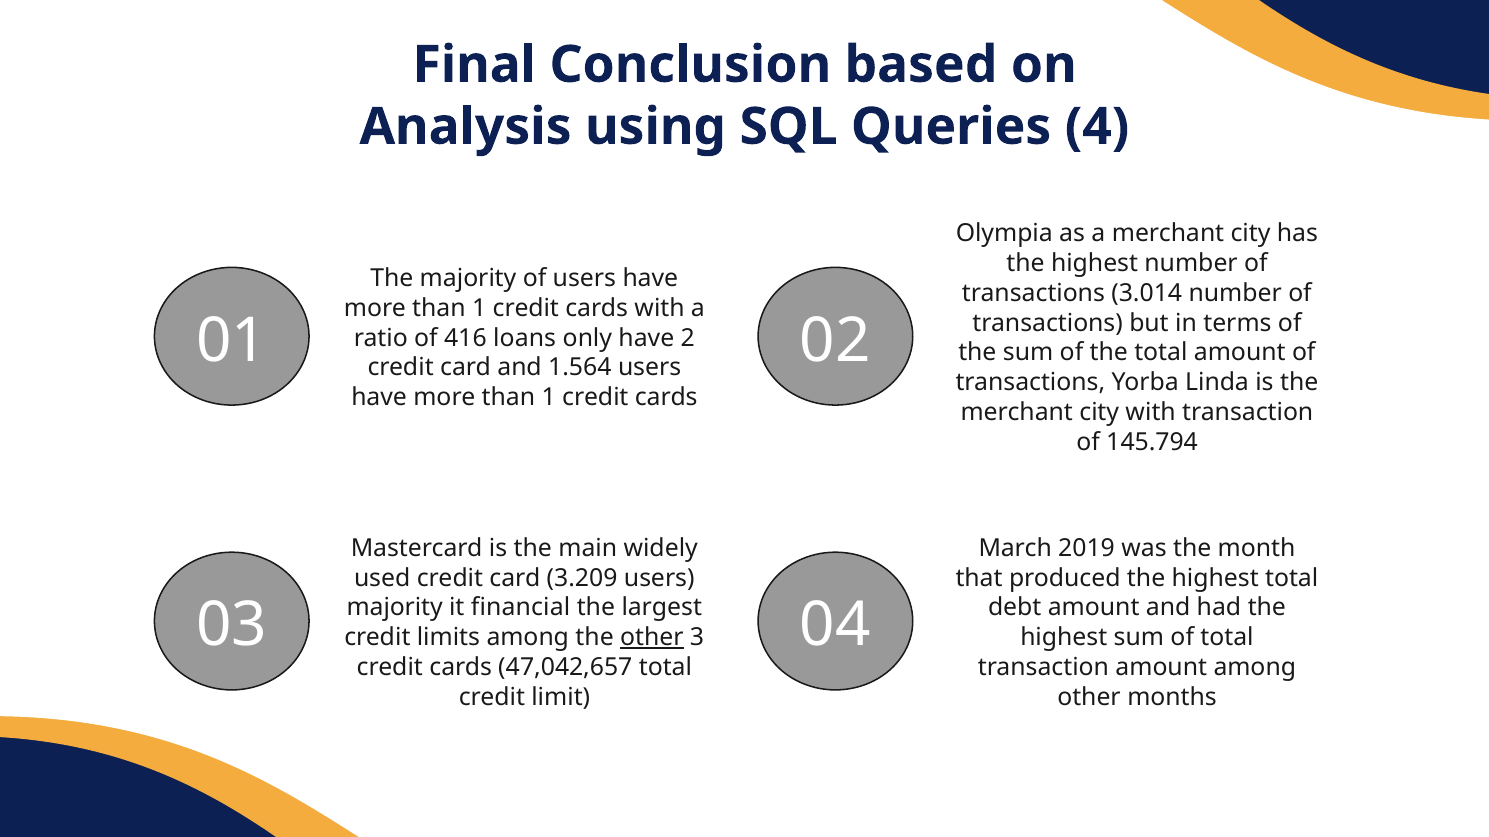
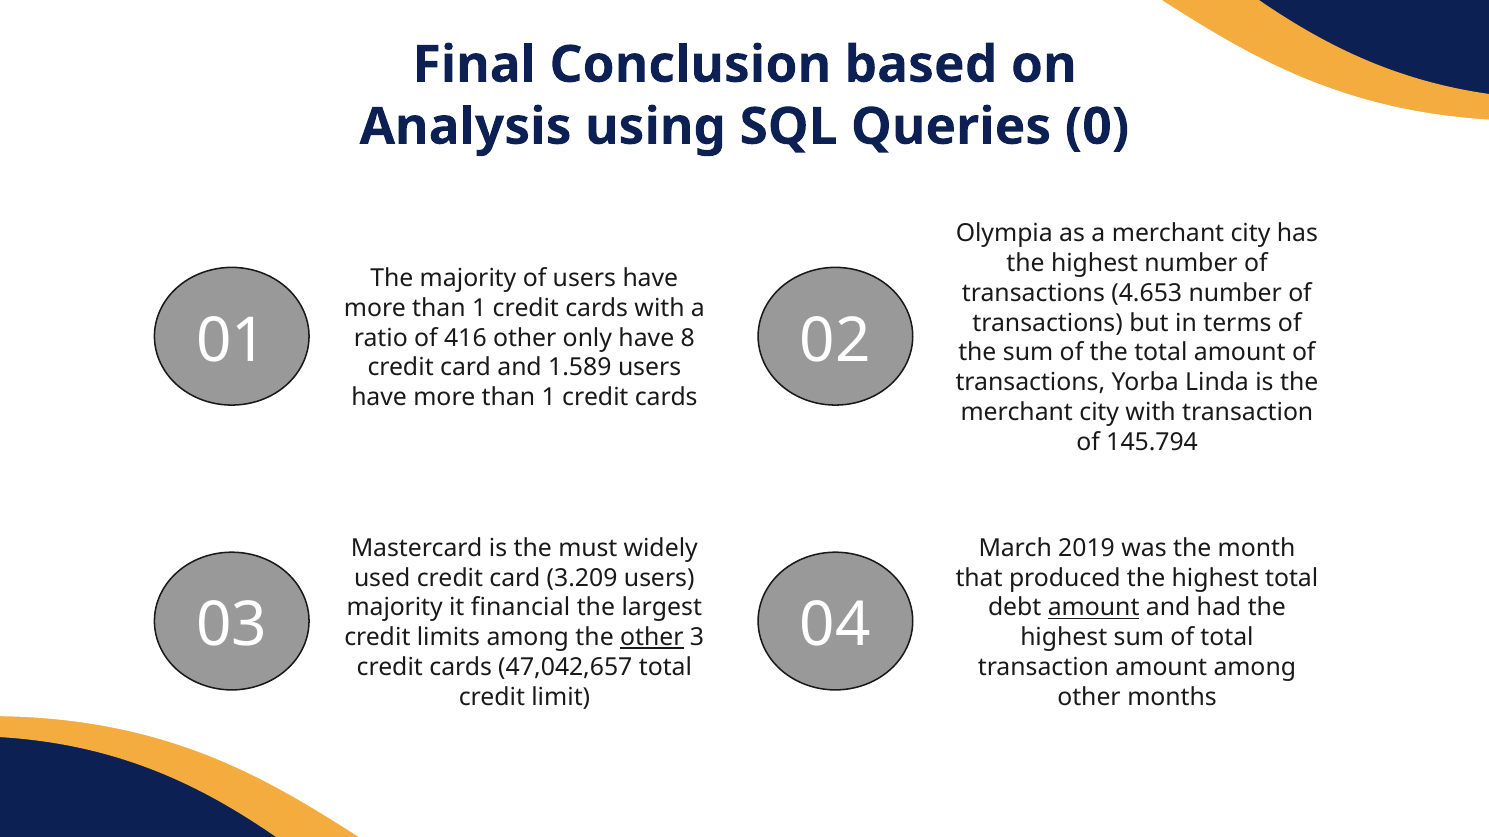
4: 4 -> 0 (1097, 127)
3.014: 3.014 -> 4.653 (1147, 293)
416 loans: loans -> other (525, 338)
2: 2 -> 8 (688, 338)
1.564: 1.564 -> 1.589 (580, 368)
main: main -> must (588, 549)
amount underline: none -> present (1094, 608)
